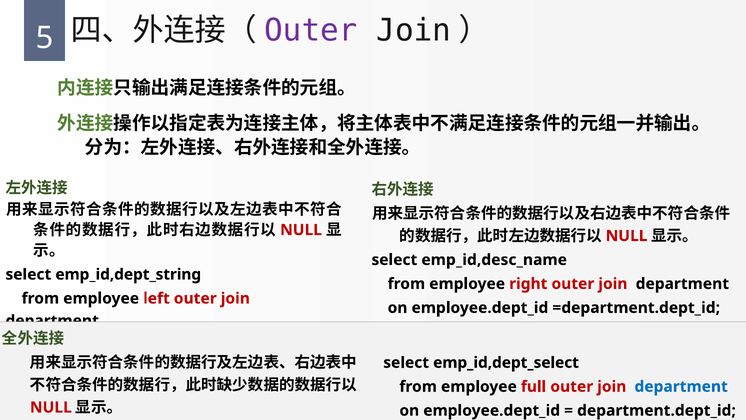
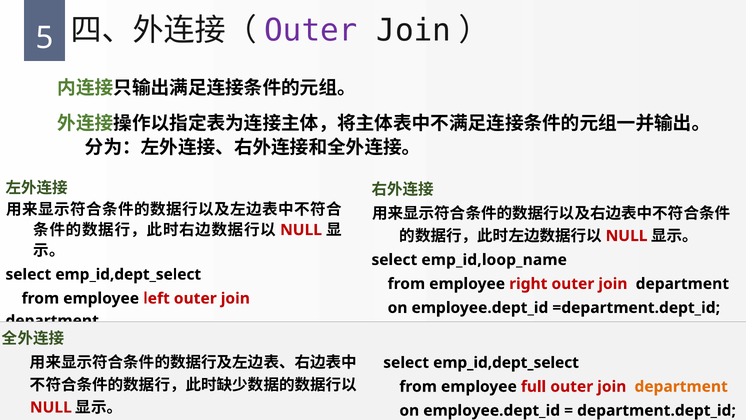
emp_id,desc_name: emp_id,desc_name -> emp_id,loop_name (494, 260)
emp_id,dept_string: emp_id,dept_string -> emp_id,dept_select (128, 274)
department colour: blue -> orange (681, 386)
